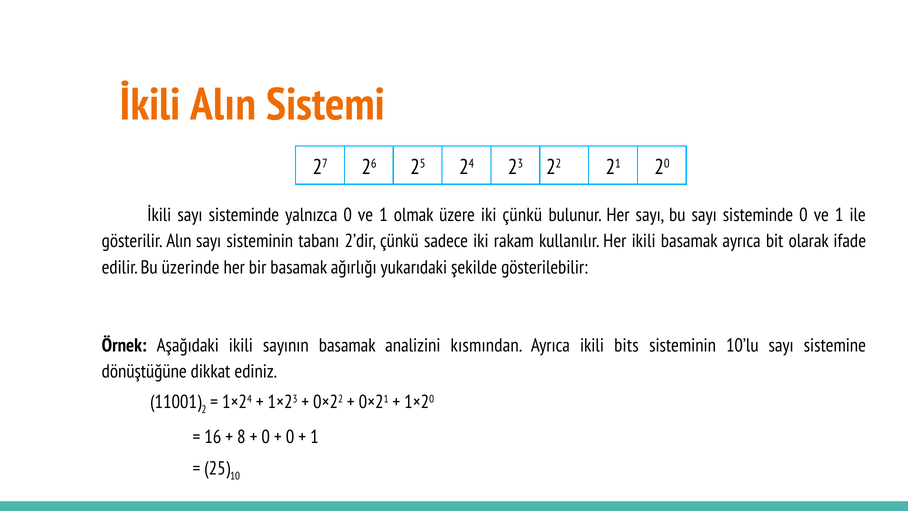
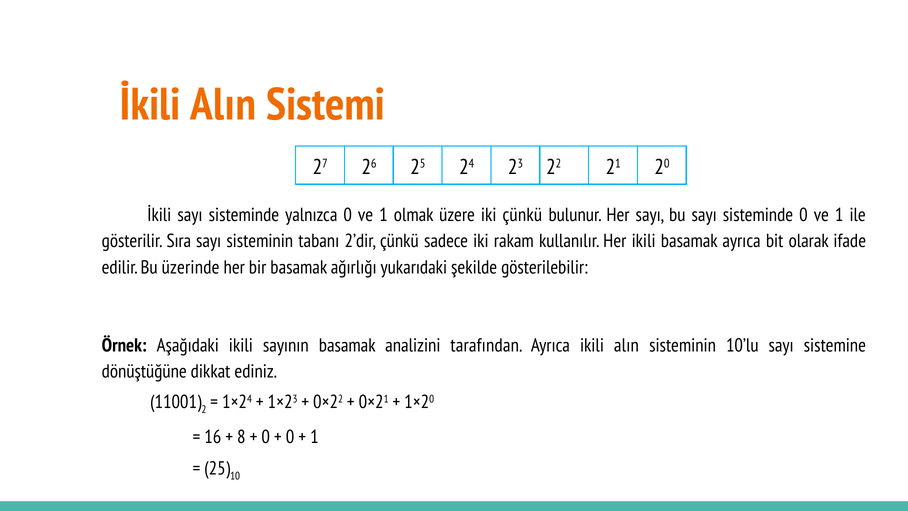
gösterilir Alın: Alın -> Sıra (179, 241)
kısmından: kısmından -> tarafından (486, 345)
ikili bits: bits -> alın (626, 345)
